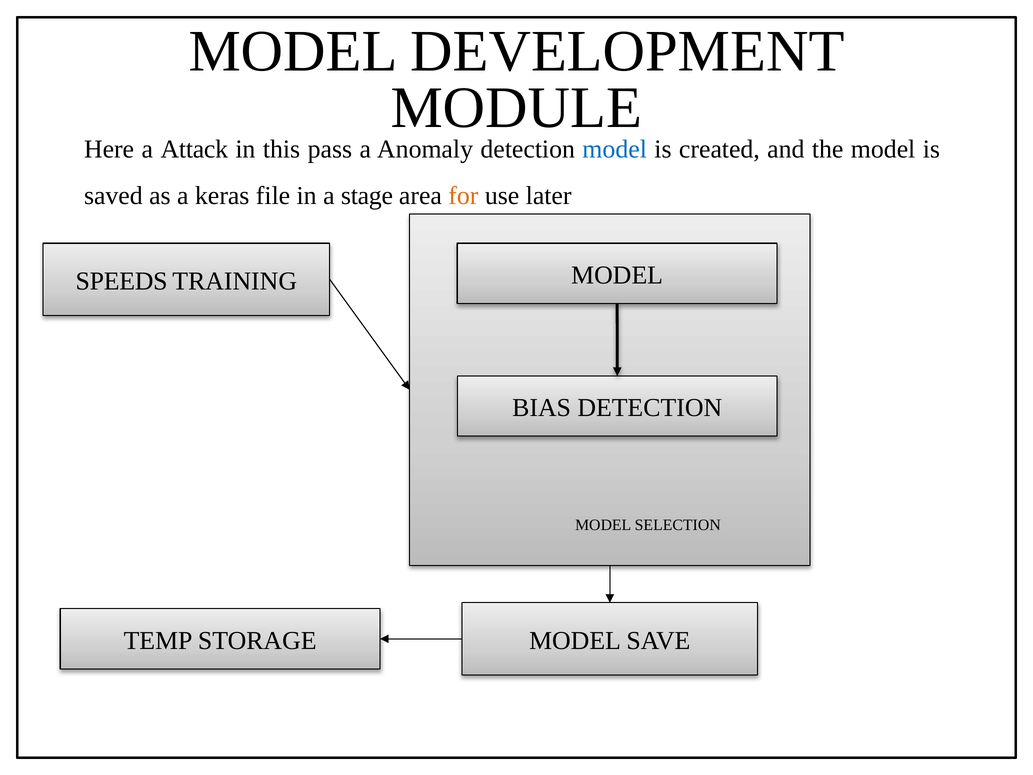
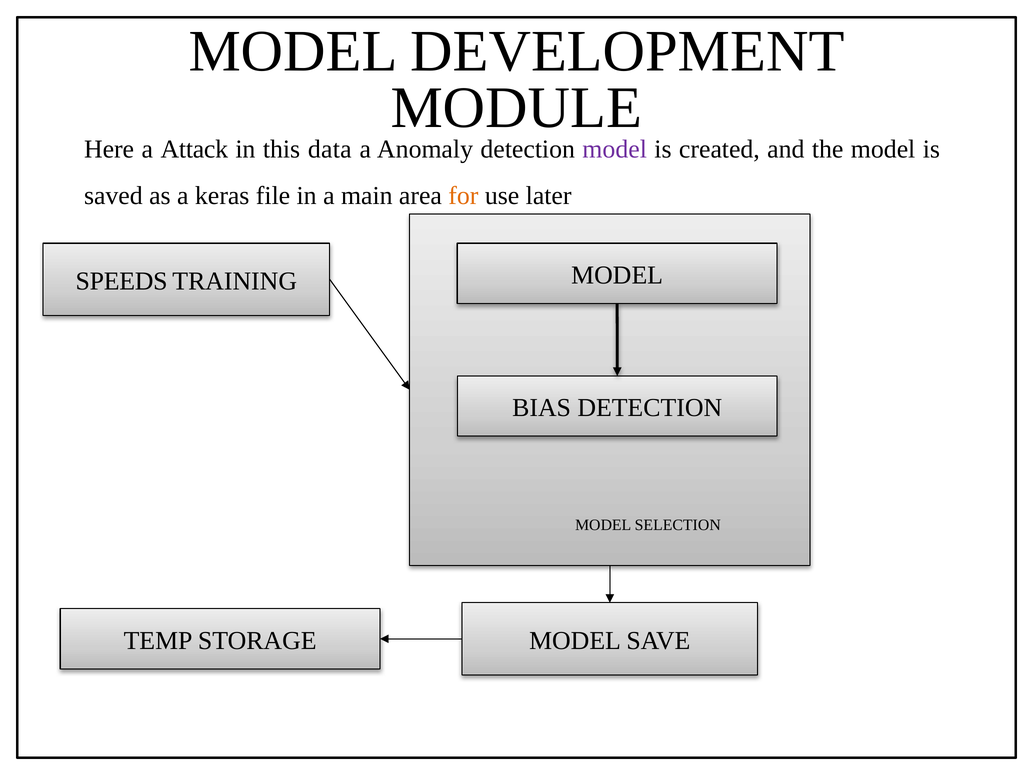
pass: pass -> data (330, 149)
model colour: blue -> purple (615, 149)
stage: stage -> main (367, 196)
